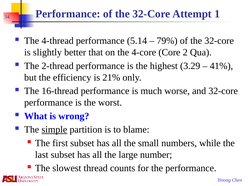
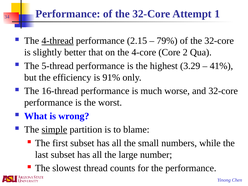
4-thread underline: none -> present (58, 41)
5.14: 5.14 -> 2.15 (137, 41)
2-thread: 2-thread -> 5-thread (58, 66)
21%: 21% -> 91% (111, 77)
